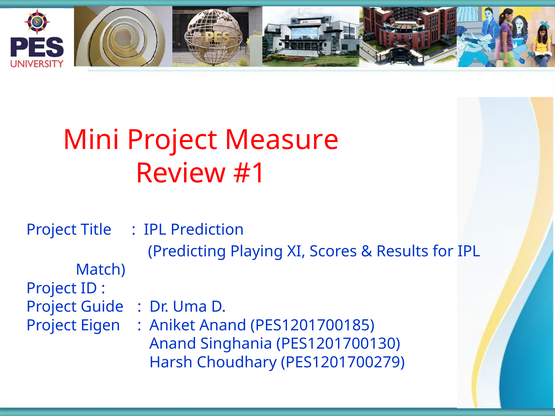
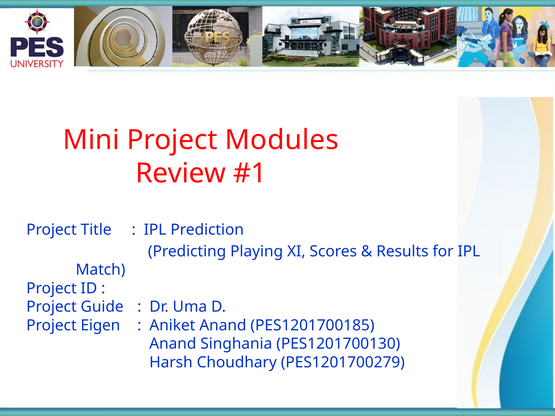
Measure: Measure -> Modules (282, 140)
